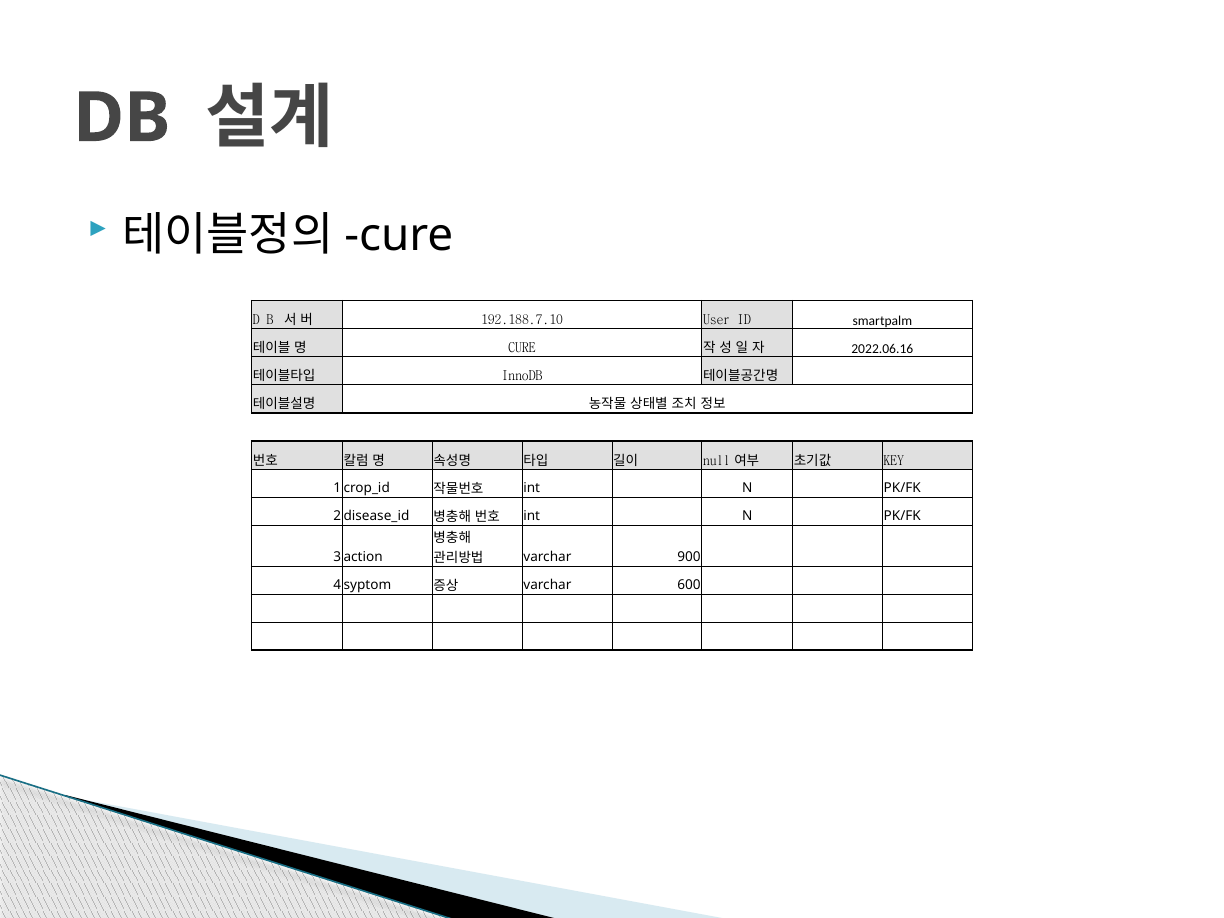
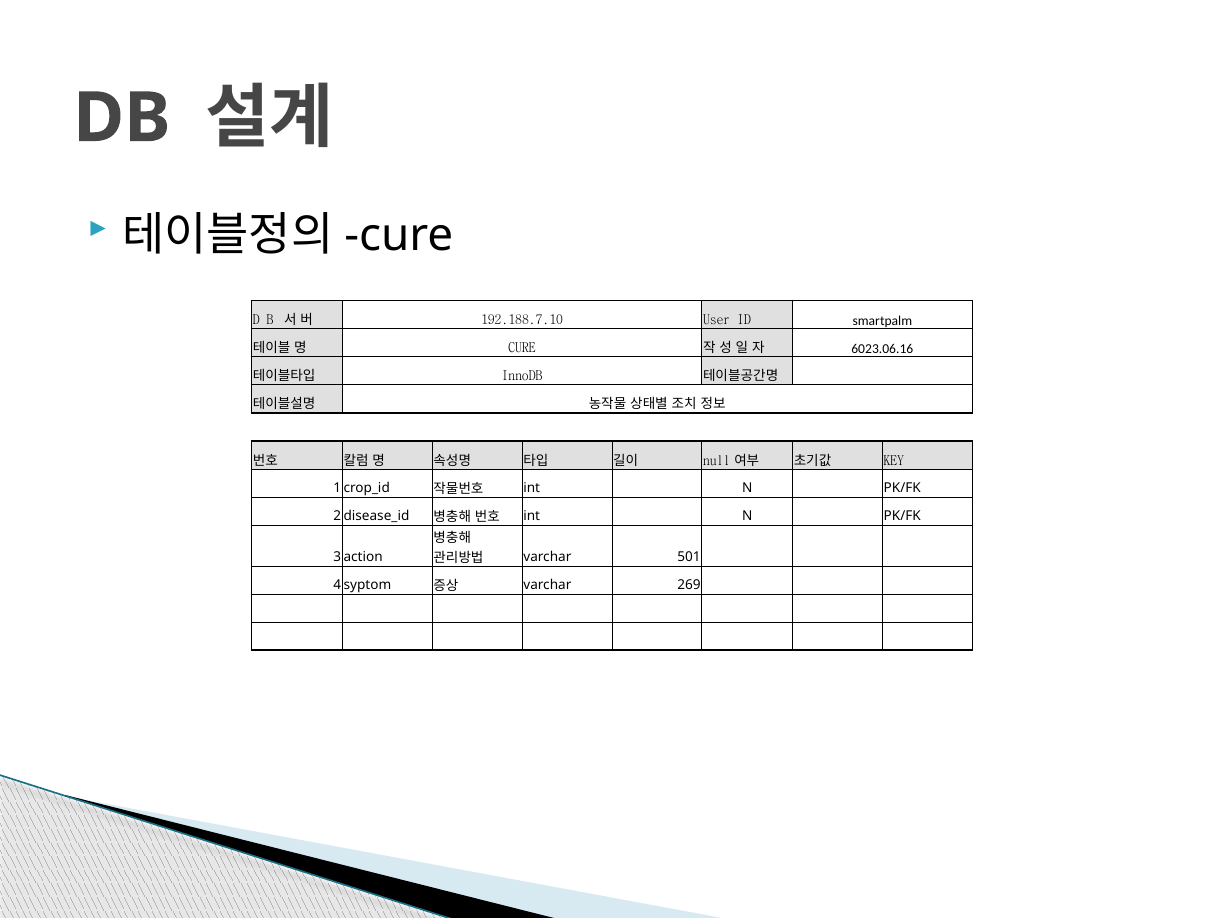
2022.06.16: 2022.06.16 -> 6023.06.16 (882, 349)
900: 900 -> 501 (689, 557)
600: 600 -> 269 (689, 585)
